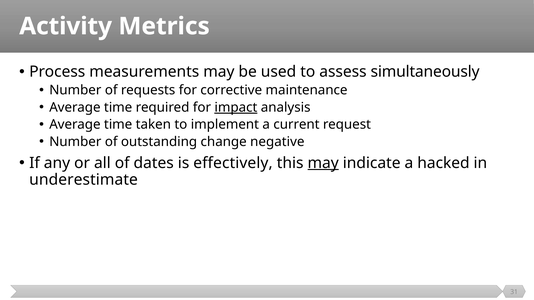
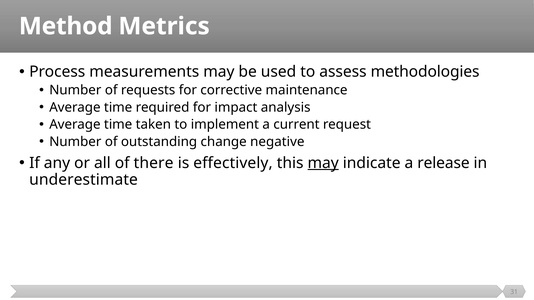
Activity: Activity -> Method (66, 26)
simultaneously: simultaneously -> methodologies (425, 72)
impact underline: present -> none (236, 108)
dates: dates -> there (154, 163)
hacked: hacked -> release (443, 163)
